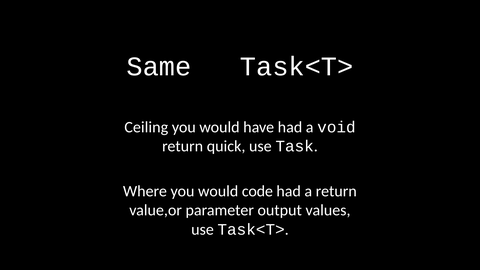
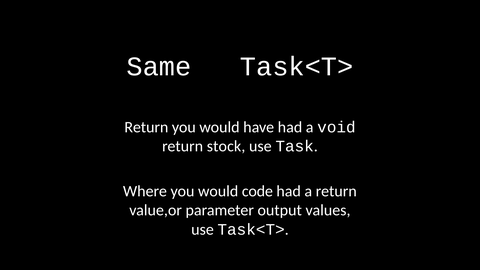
Ceiling: Ceiling -> Return (146, 127)
quick: quick -> stock (226, 146)
